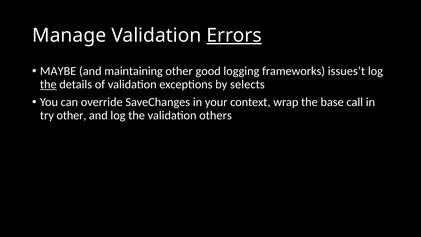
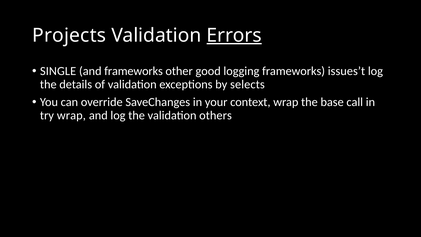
Manage: Manage -> Projects (69, 35)
MAYBE: MAYBE -> SINGLE (58, 71)
and maintaining: maintaining -> frameworks (134, 71)
the underline: present -> none (48, 84)
try other: other -> wrap (71, 115)
